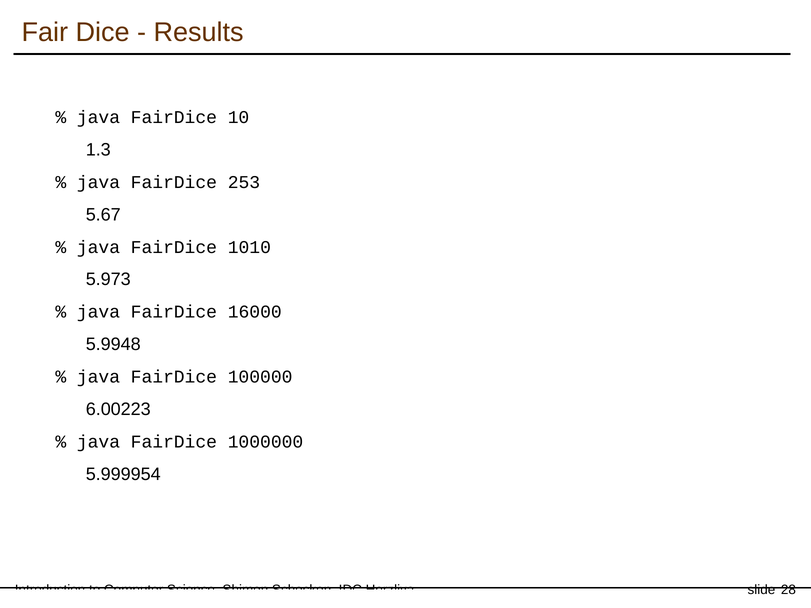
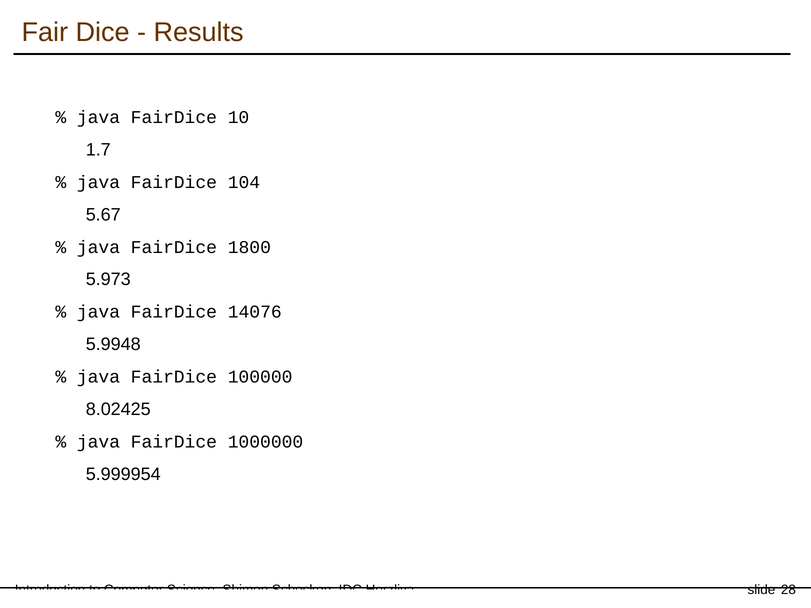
1.3: 1.3 -> 1.7 (98, 150)
253: 253 -> 104 (244, 182)
1010: 1010 -> 1800 (249, 247)
16000: 16000 -> 14076 (255, 312)
6.00223: 6.00223 -> 8.02425 (118, 409)
